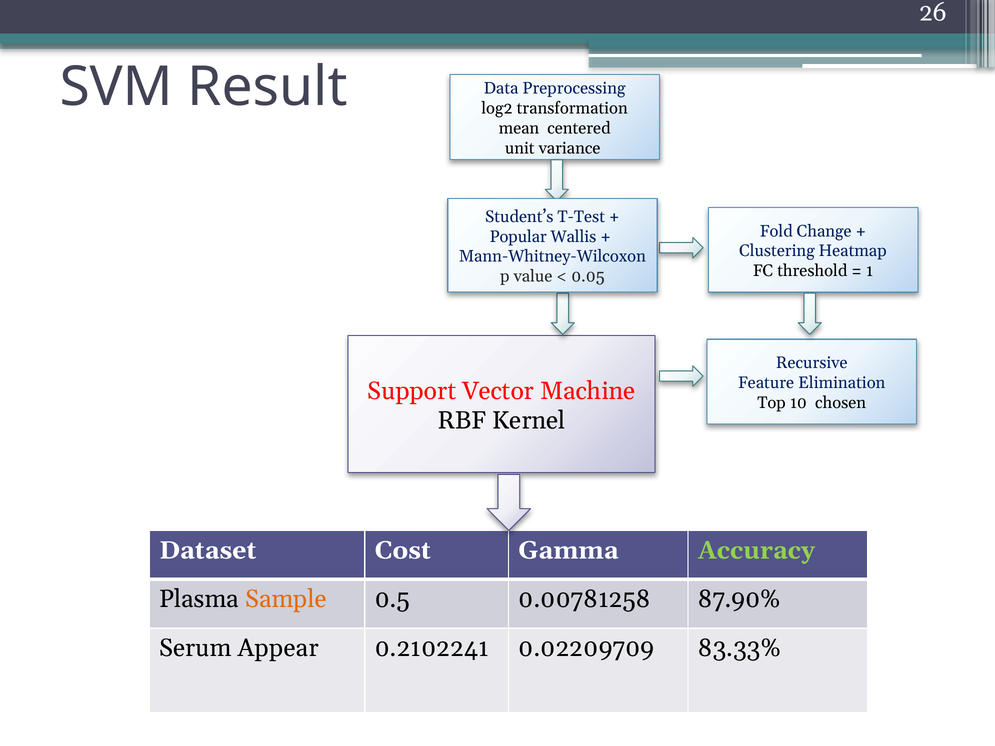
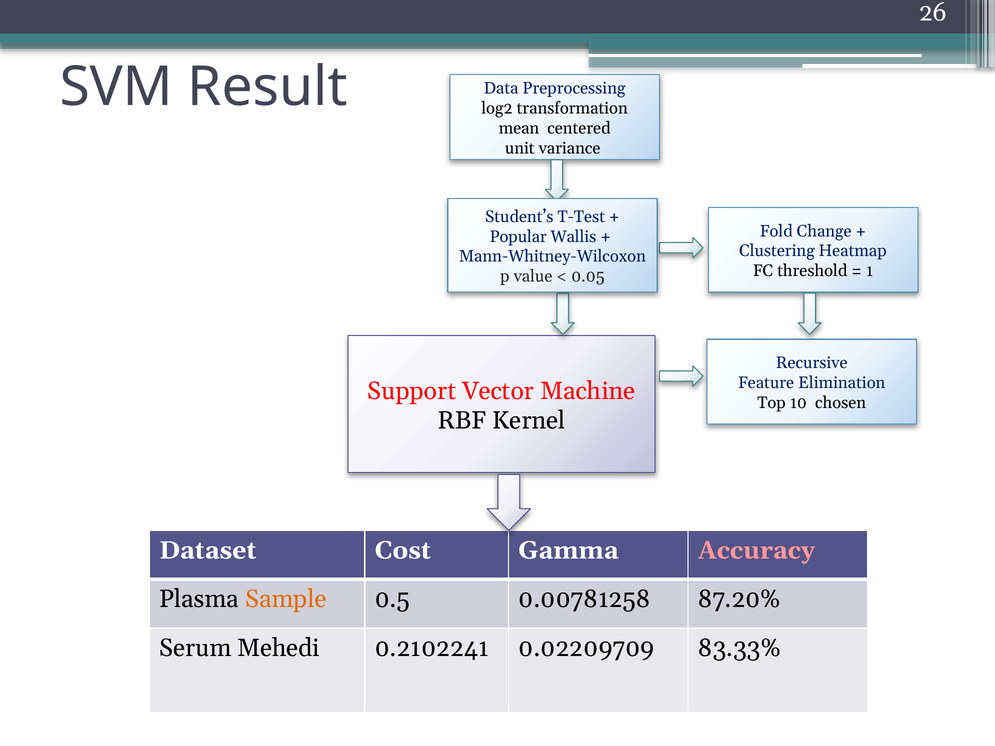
Accuracy colour: light green -> pink (756, 550)
87.90%: 87.90% -> 87.20% (739, 599)
Appear: Appear -> Mehedi (278, 648)
